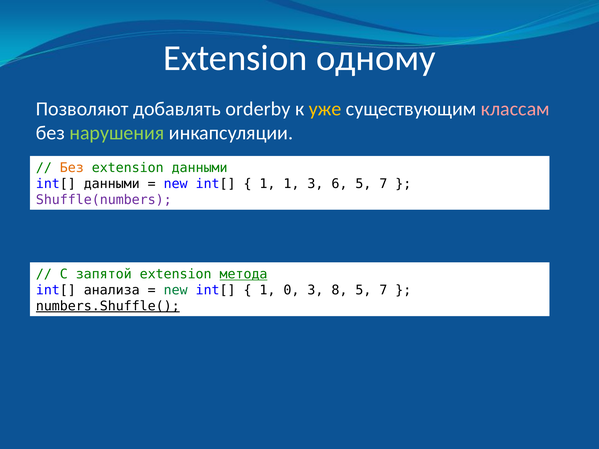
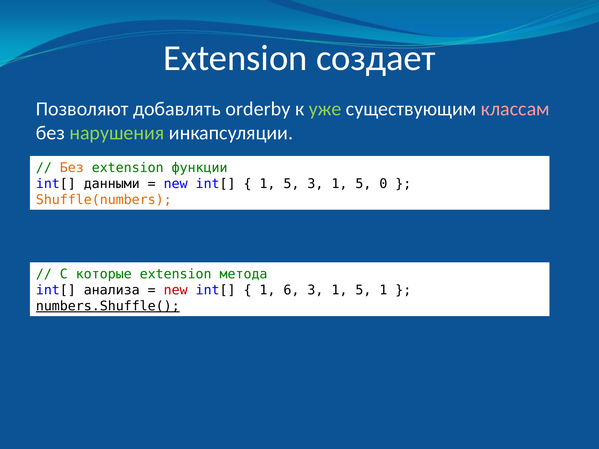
одному: одному -> создает (376, 58)
уже colour: yellow -> light green (325, 109)
extension данными: данными -> функции (200, 168)
1: 1 -> 5 (291, 184)
6: 6 -> 1 (339, 184)
7: 7 -> 0 (383, 184)
Shuffle(numbers colour: purple -> orange (104, 200)
запятой: запятой -> которые (104, 274)
метода underline: present -> none (244, 274)
new colour: green -> red (176, 290)
0: 0 -> 6 (291, 290)
8: 8 -> 1 (339, 290)
7: 7 -> 1 (383, 290)
